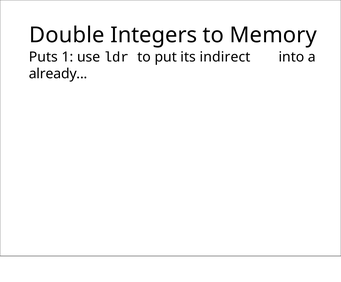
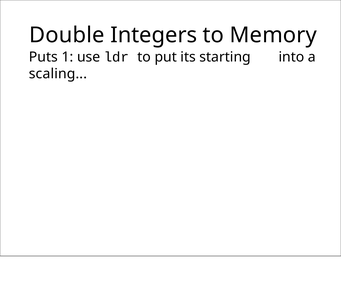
indirect: indirect -> starting (225, 57)
already: already -> scaling (58, 74)
